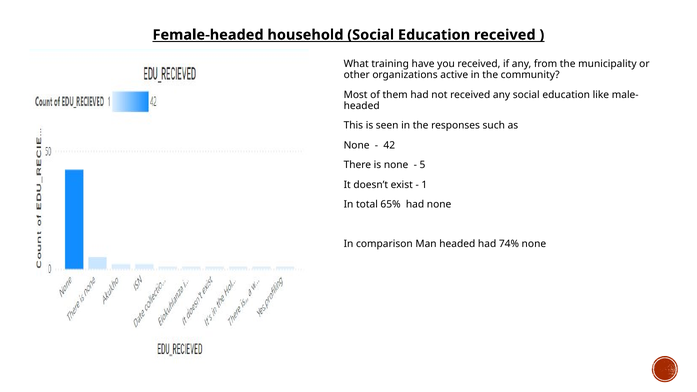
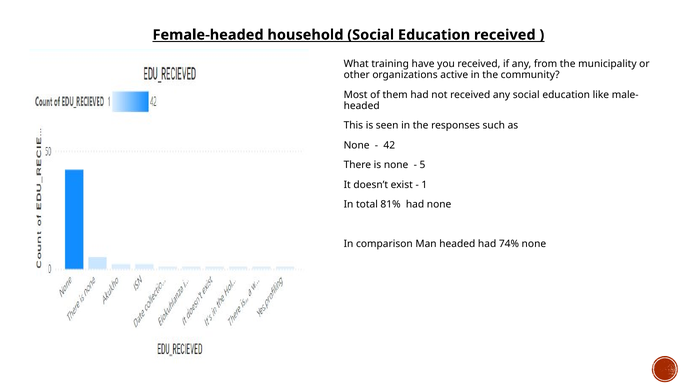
65%: 65% -> 81% (391, 204)
